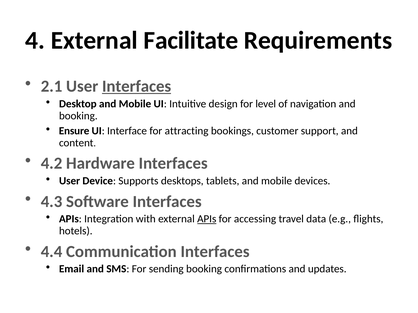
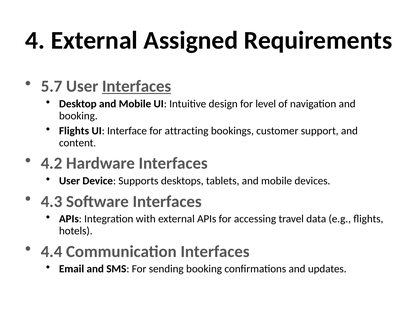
Facilitate: Facilitate -> Assigned (191, 40)
2.1: 2.1 -> 5.7 (52, 87)
Ensure: Ensure -> Flights (74, 131)
APIs underline: present -> none (207, 219)
